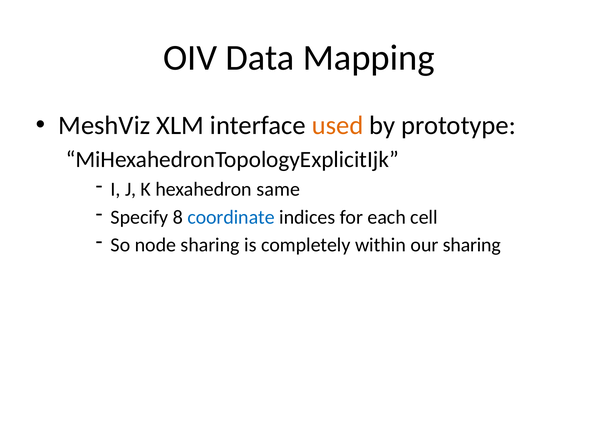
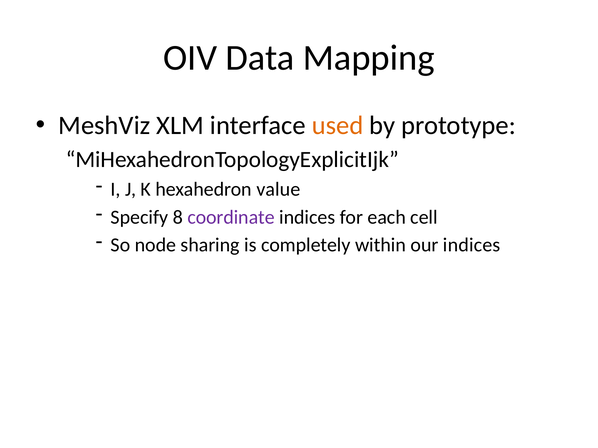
same: same -> value (278, 189)
coordinate colour: blue -> purple (231, 217)
our sharing: sharing -> indices (472, 245)
